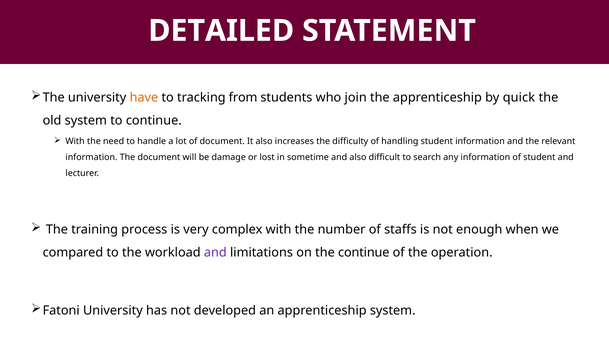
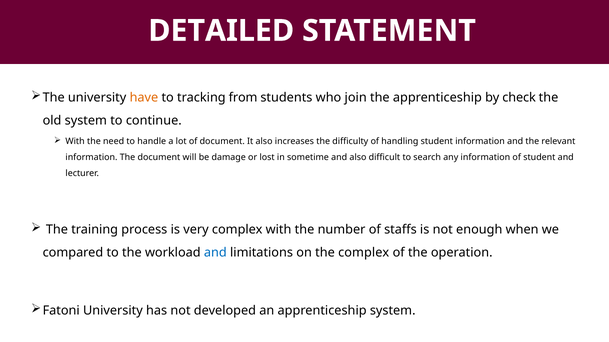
quick: quick -> check (519, 98)
and colour: purple -> blue (215, 253)
the continue: continue -> complex (364, 253)
